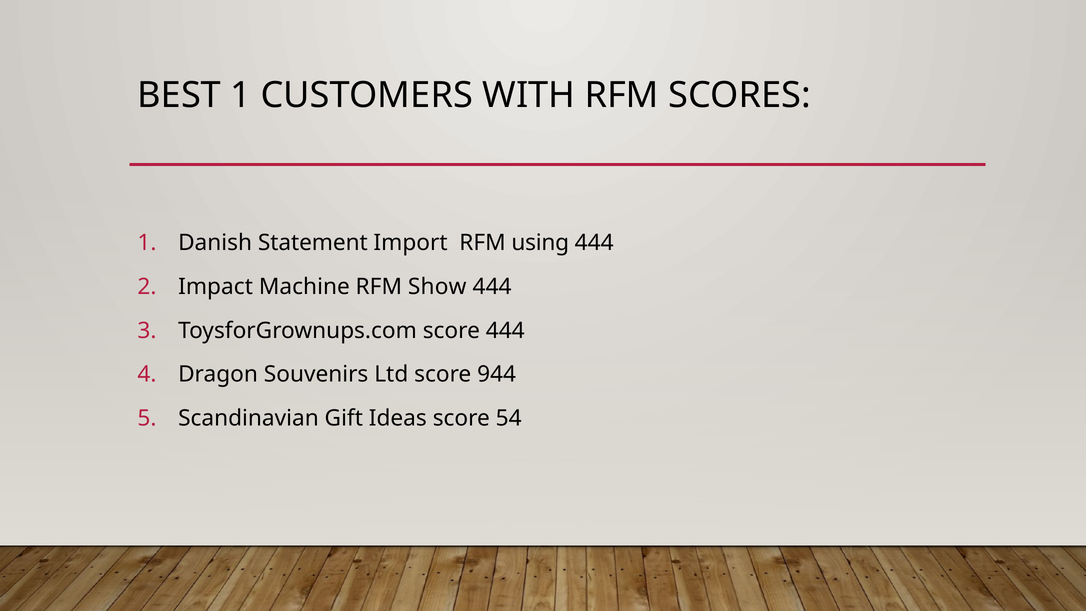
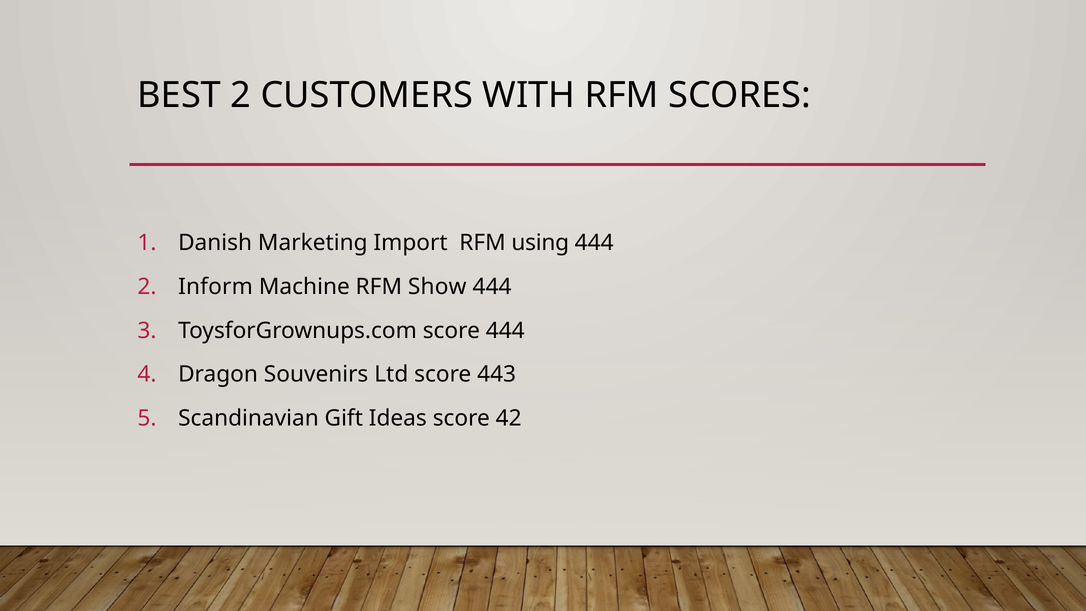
BEST 1: 1 -> 2 (241, 95)
Statement: Statement -> Marketing (313, 243)
Impact: Impact -> Inform (215, 287)
944: 944 -> 443 (497, 374)
54: 54 -> 42 (509, 418)
